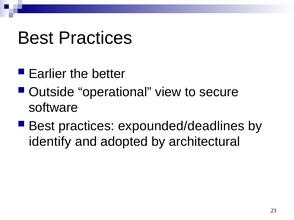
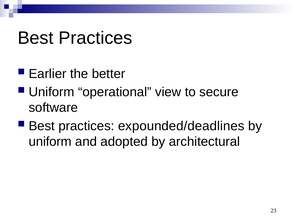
Outside: Outside -> Uniform (52, 92)
identify: identify -> uniform (50, 142)
